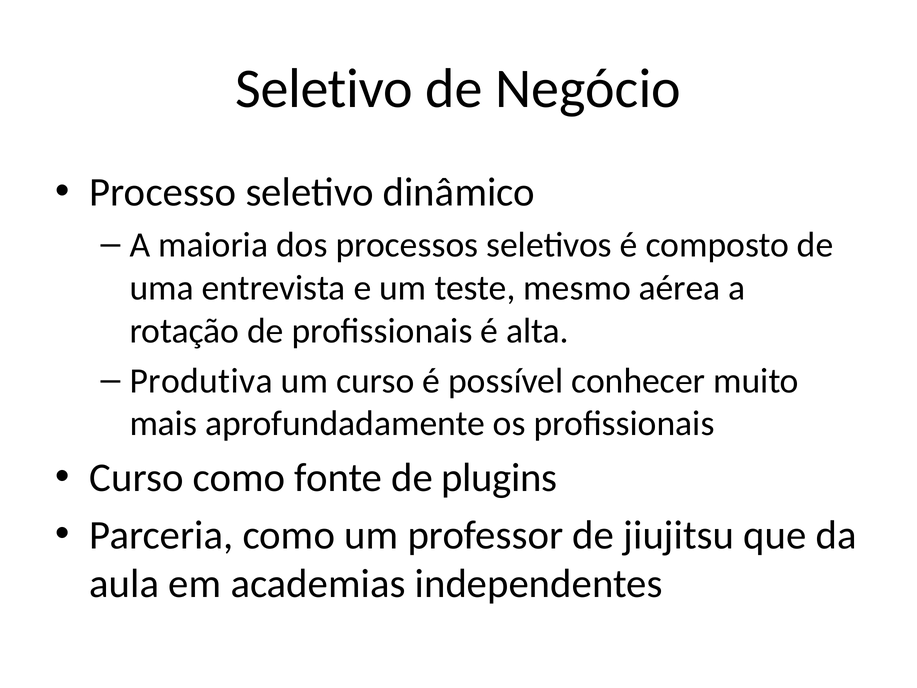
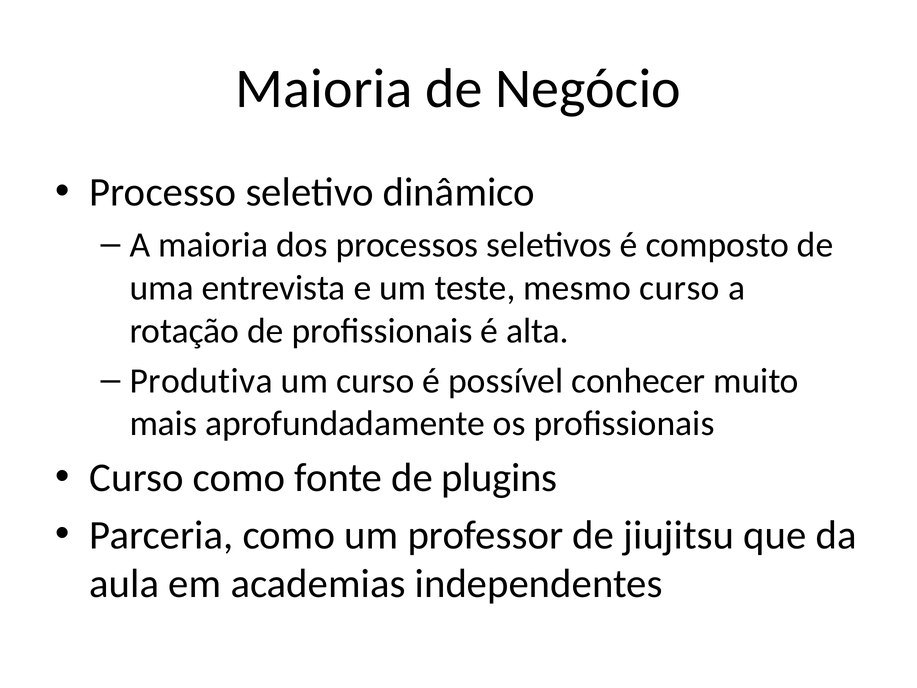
Seletivo: Seletivo -> Maioria (324, 89)
mesmo aérea: aérea -> curso (679, 288)
